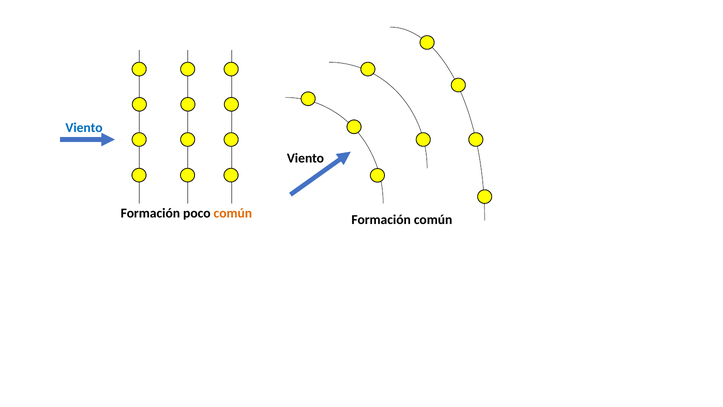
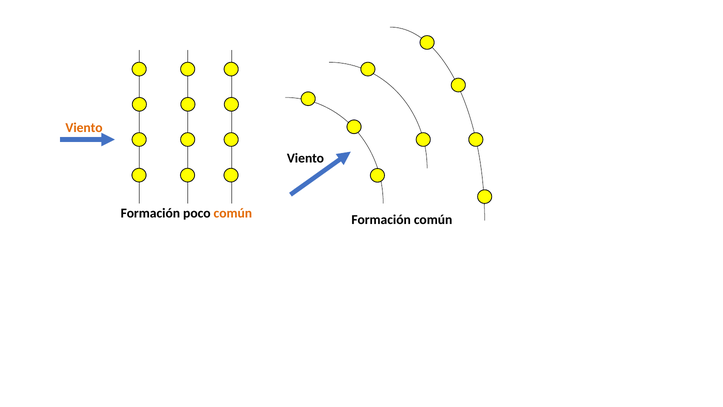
Viento colour: blue -> orange (84, 127)
